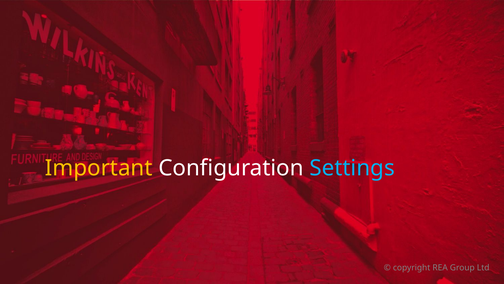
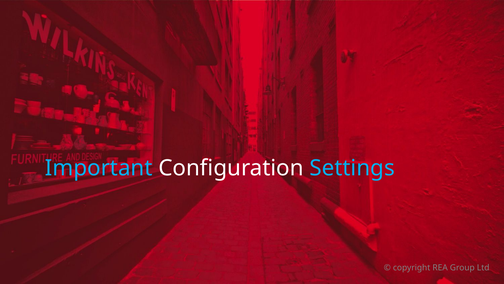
Important colour: yellow -> light blue (99, 168)
